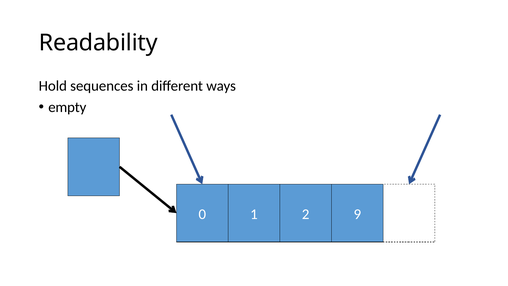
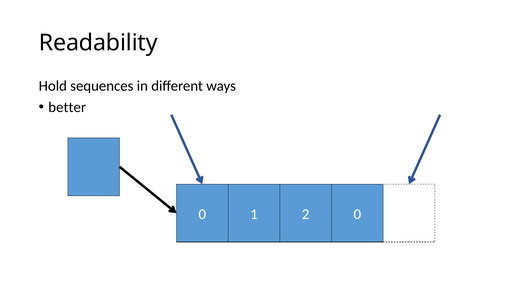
empty: empty -> better (67, 107)
2 9: 9 -> 0 (357, 214)
